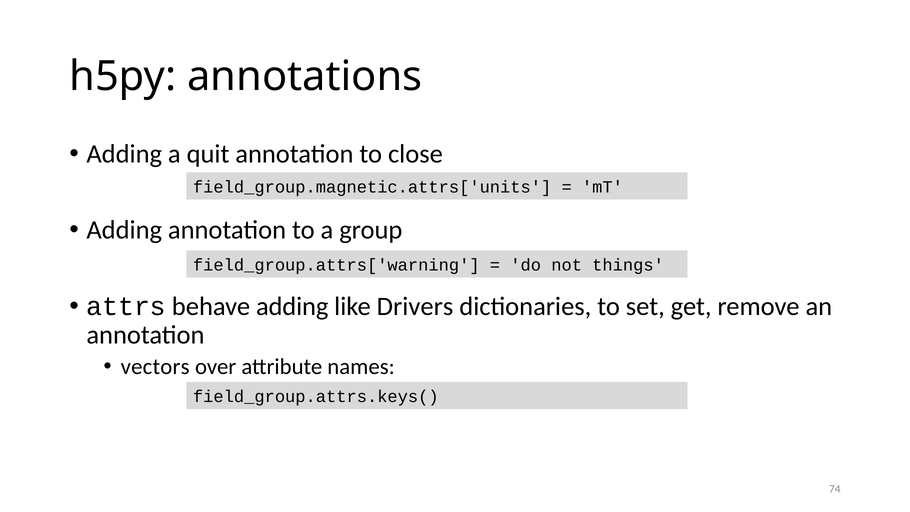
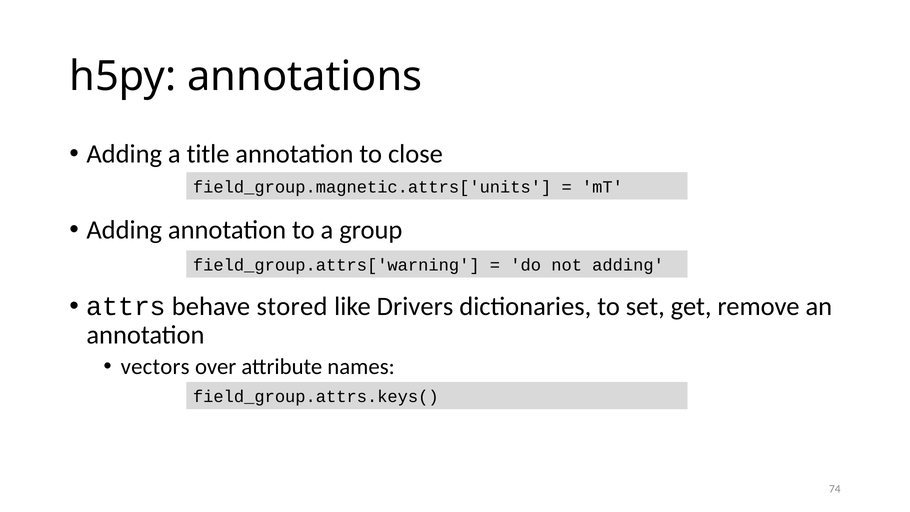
quit: quit -> title (208, 154)
not things: things -> adding (628, 265)
behave adding: adding -> stored (292, 306)
